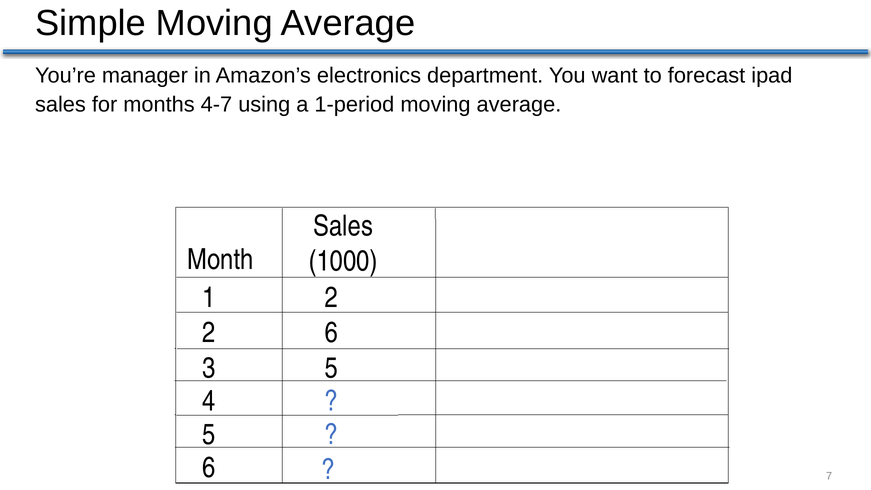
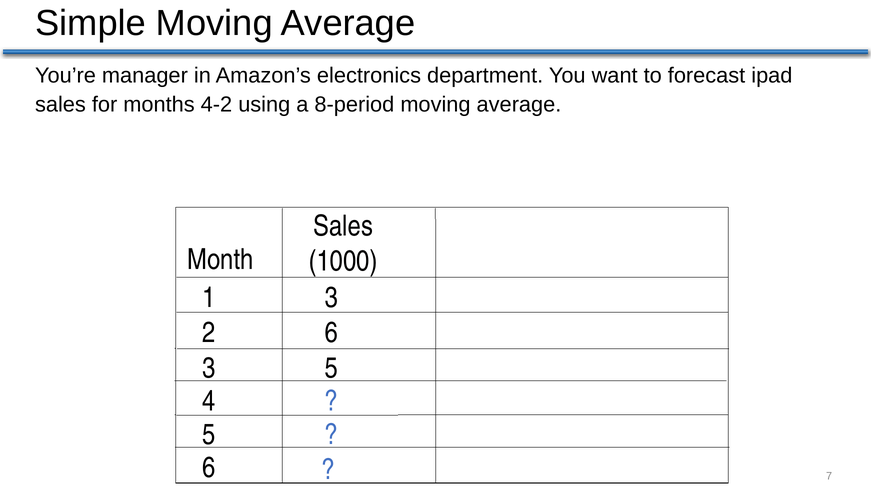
4-7: 4-7 -> 4-2 (216, 104)
1-period: 1-period -> 8-period (354, 104)
1 2: 2 -> 3 (331, 298)
